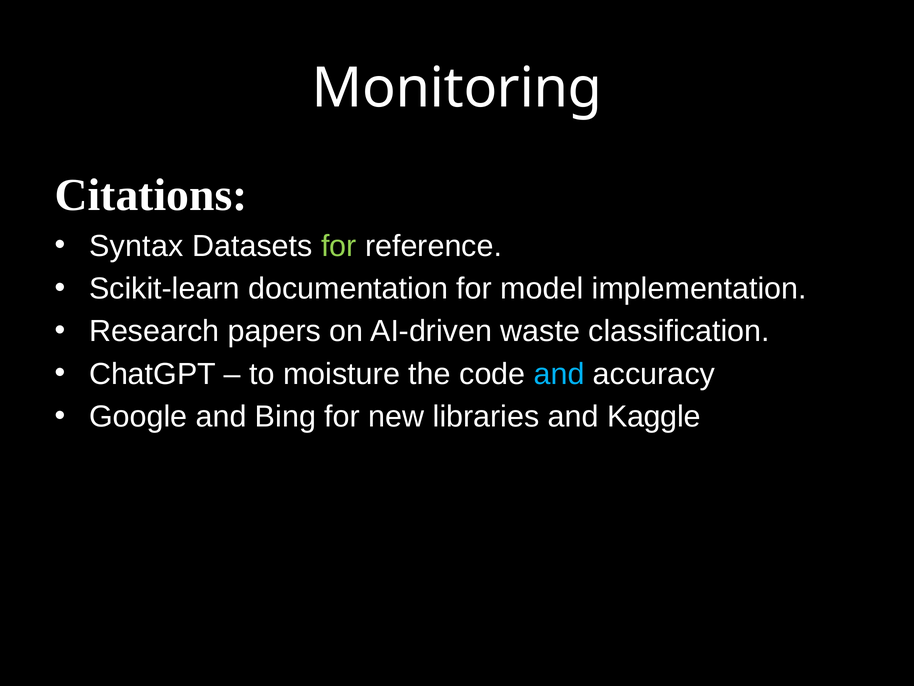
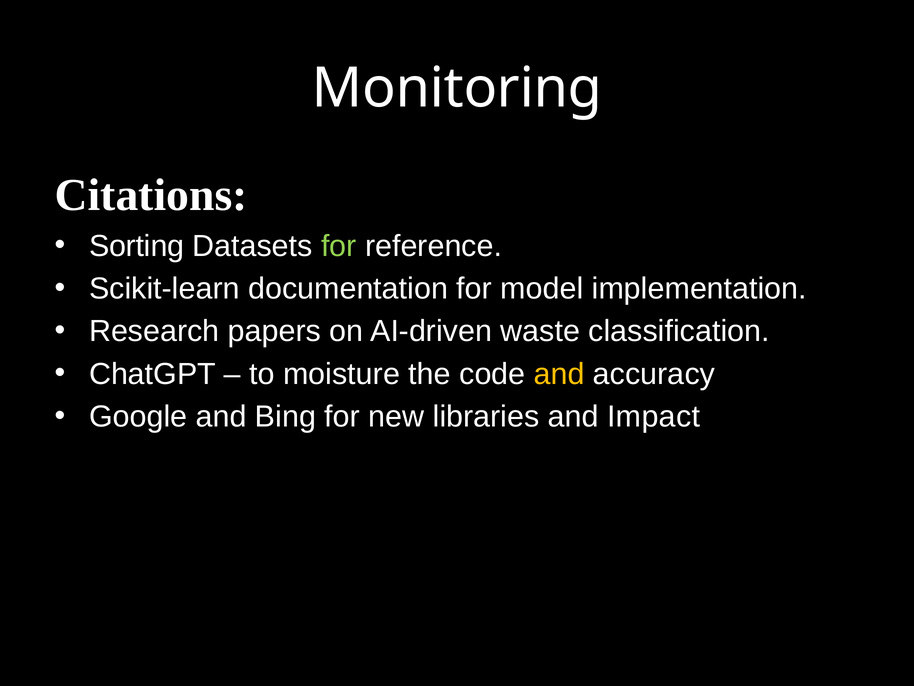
Syntax: Syntax -> Sorting (137, 246)
and colour: light blue -> yellow (559, 374)
Kaggle: Kaggle -> Impact (654, 416)
